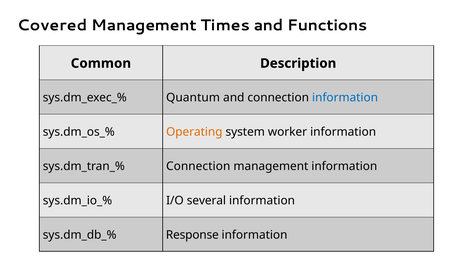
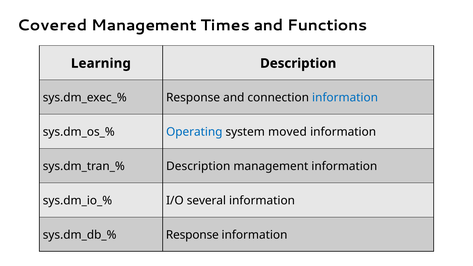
Common: Common -> Learning (101, 63)
Quantum: Quantum -> Response (193, 98)
Operating colour: orange -> blue (194, 132)
worker: worker -> moved (287, 132)
Connection: Connection -> Description (198, 166)
